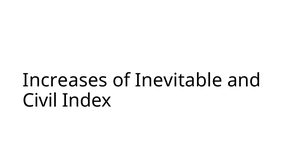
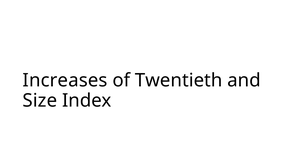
Inevitable: Inevitable -> Twentieth (179, 80)
Civil: Civil -> Size (40, 100)
